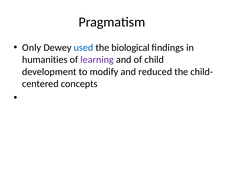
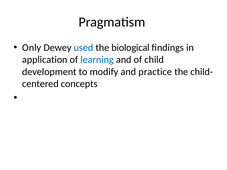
humanities: humanities -> application (45, 60)
learning colour: purple -> blue (97, 60)
reduced: reduced -> practice (155, 72)
